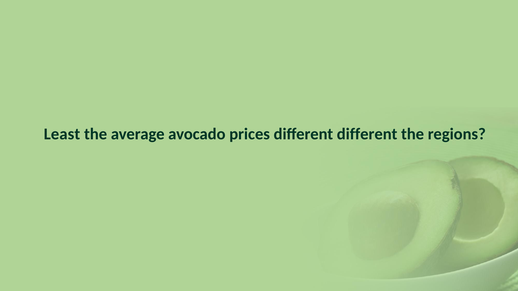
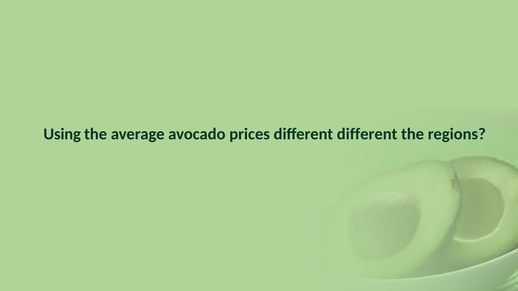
Least: Least -> Using (62, 134)
